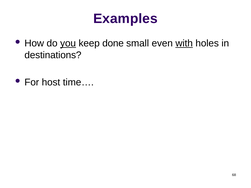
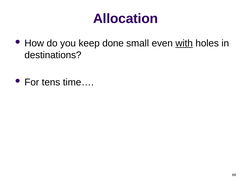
Examples: Examples -> Allocation (126, 19)
you underline: present -> none (68, 43)
host: host -> tens (51, 82)
